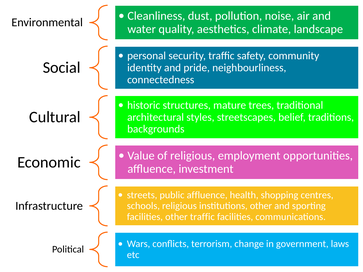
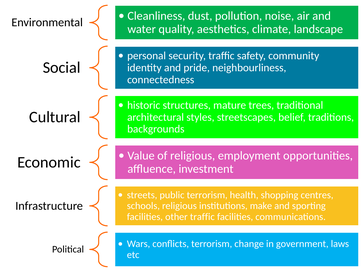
public affluence: affluence -> terrorism (207, 195)
institutions other: other -> make (261, 206)
